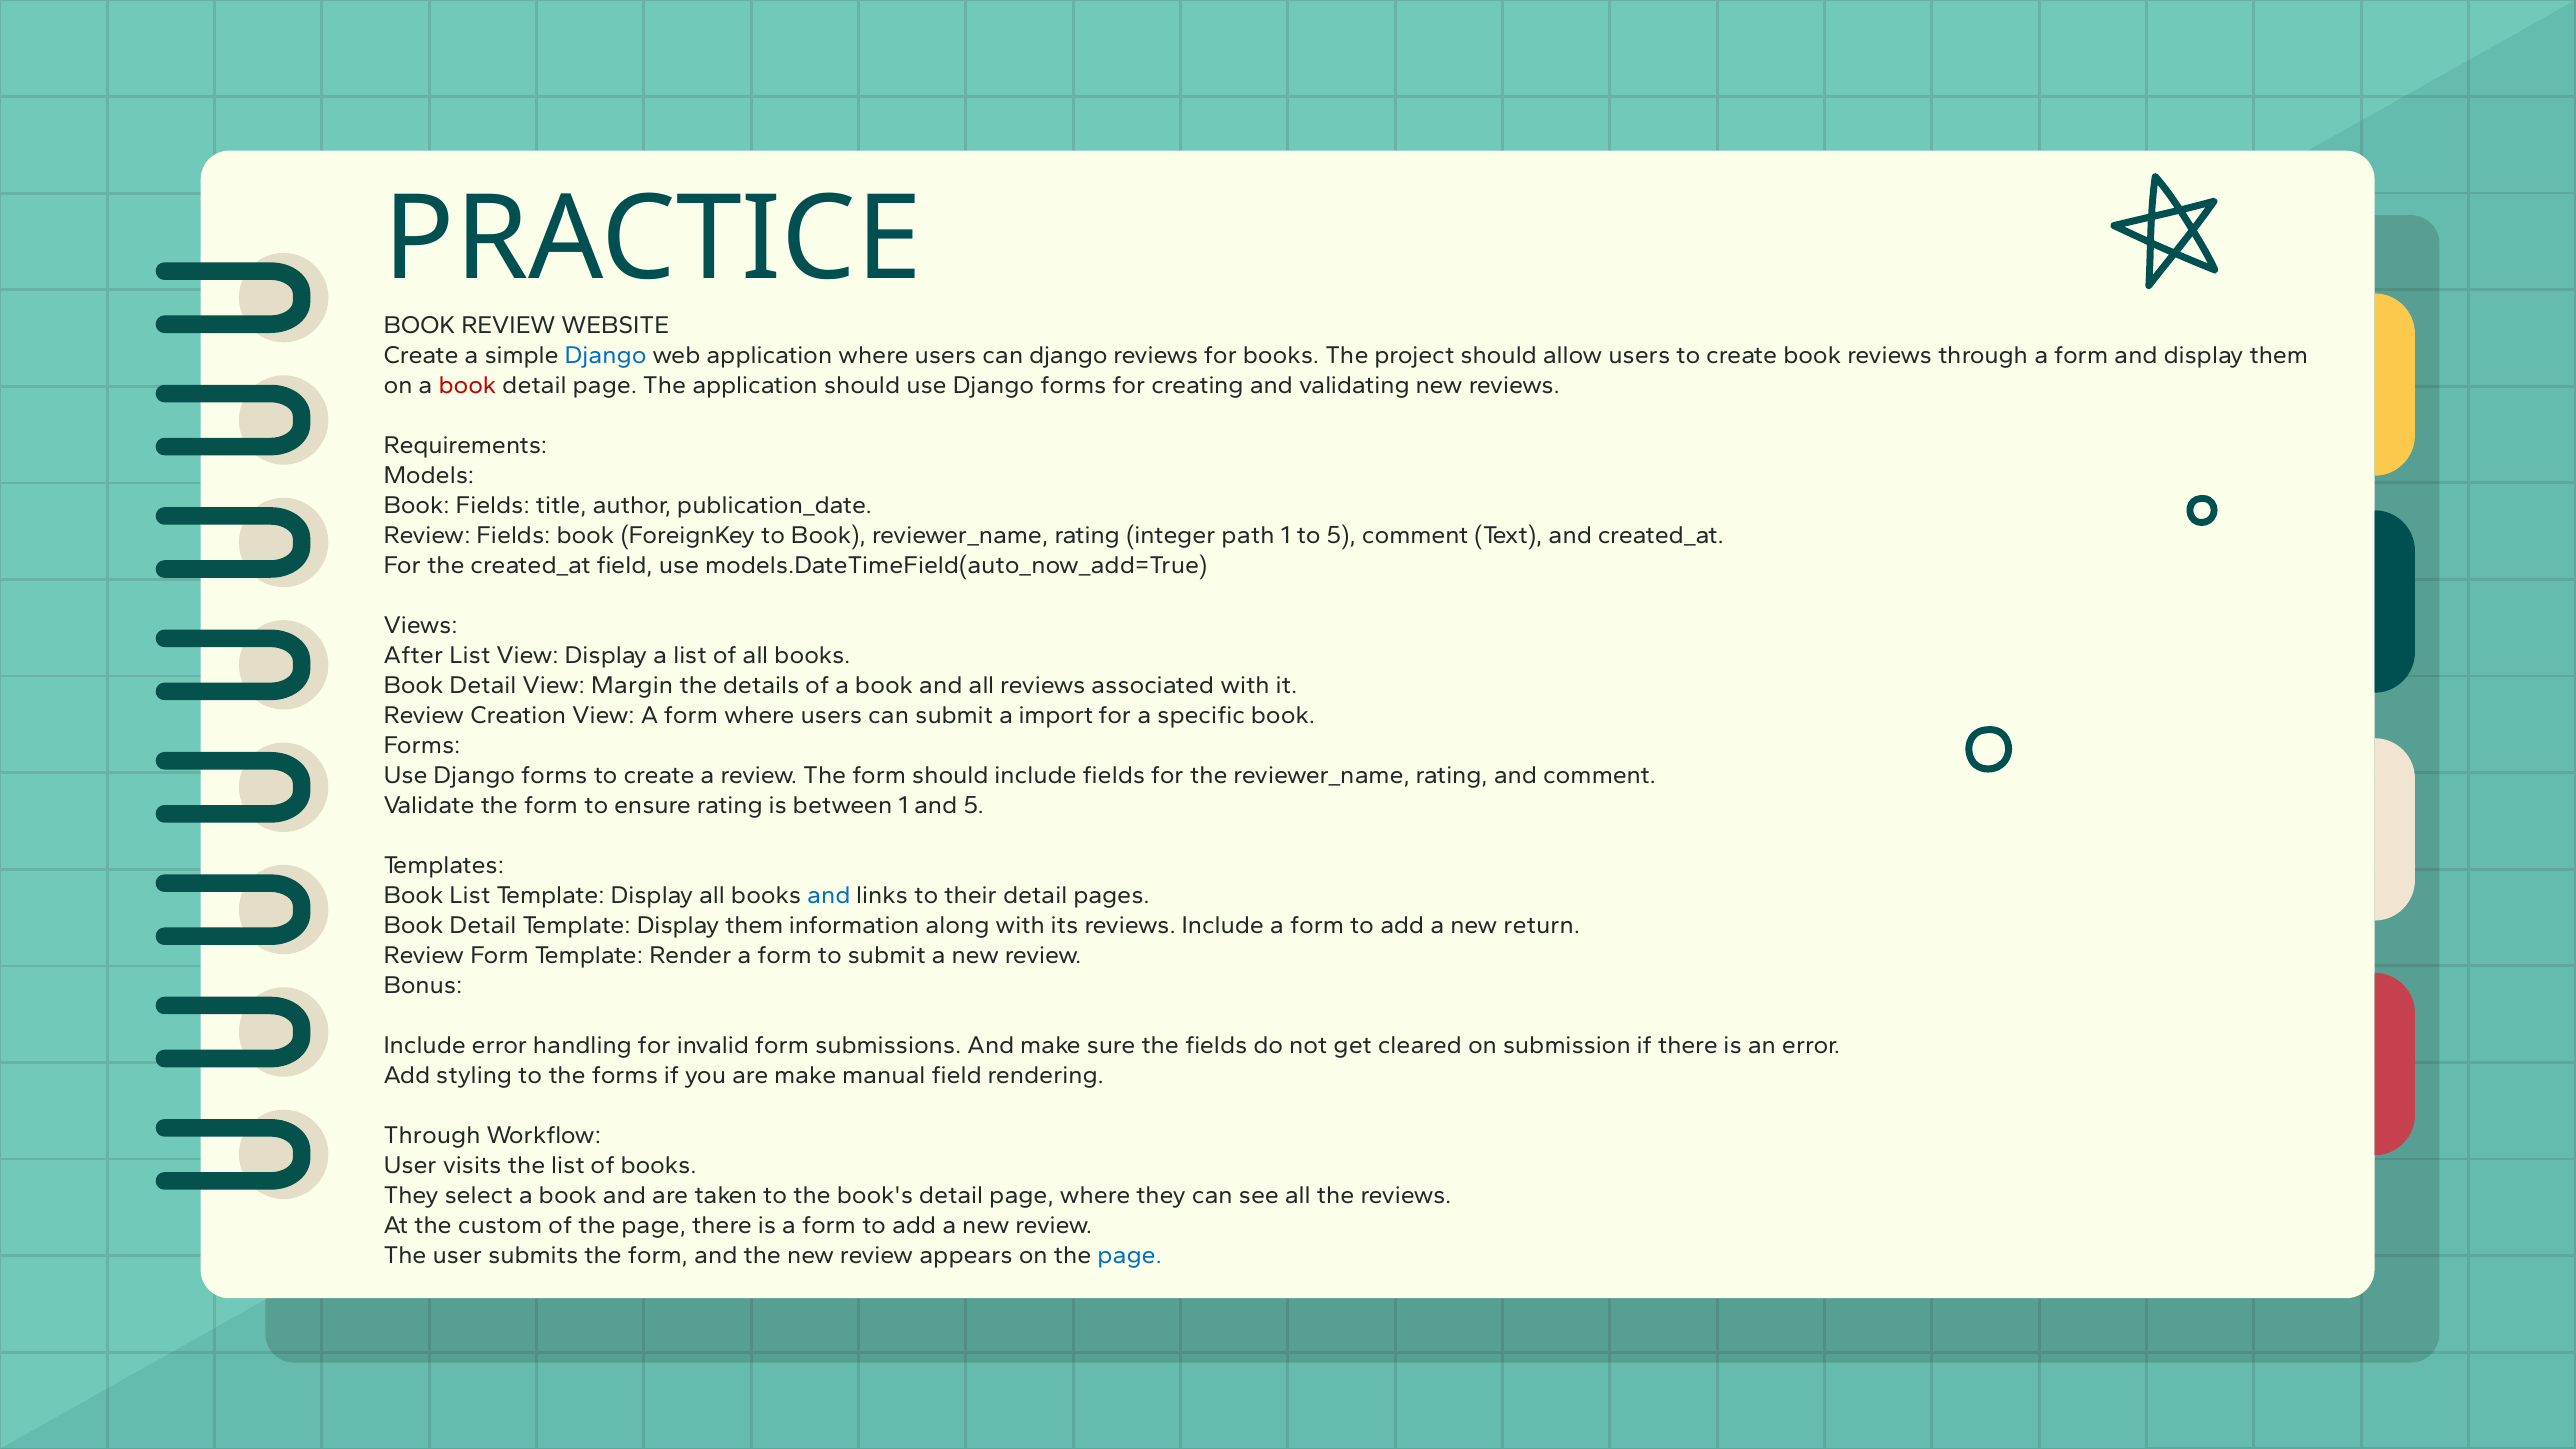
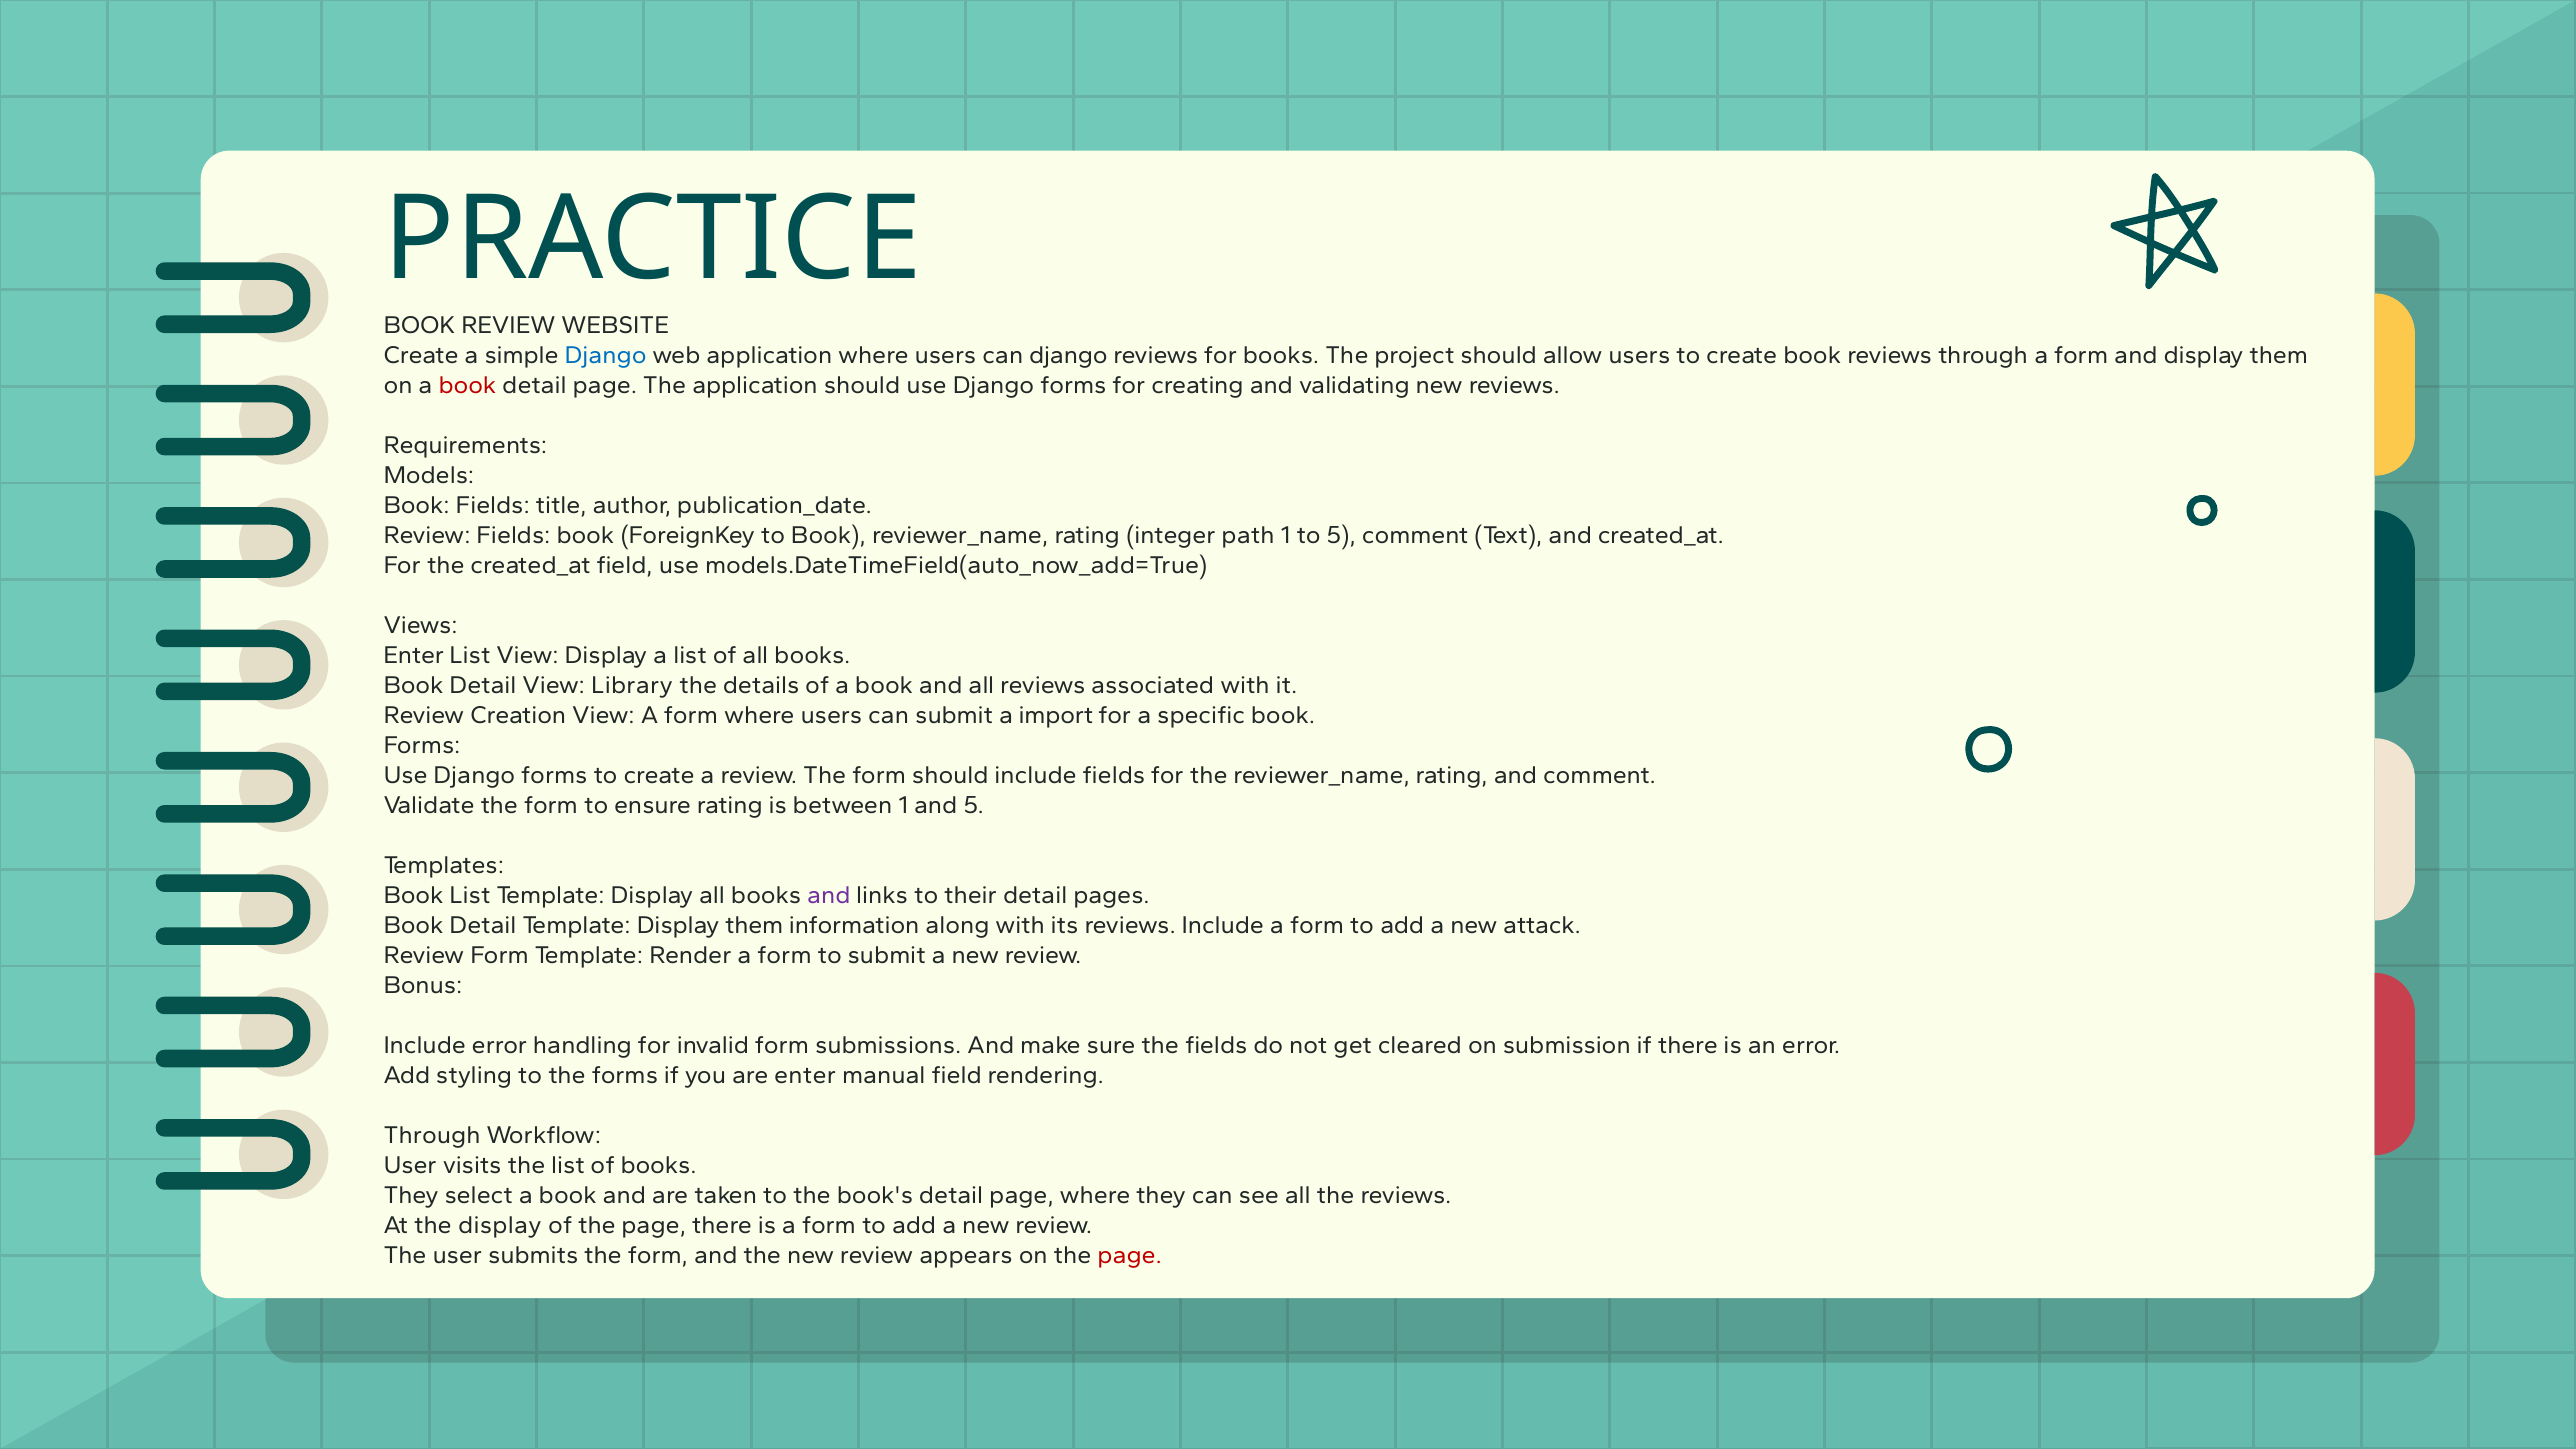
After: After -> Enter (414, 655)
Margin: Margin -> Library (632, 685)
and colour: blue -> purple (829, 895)
return: return -> attack (1542, 925)
are make: make -> enter (805, 1076)
the custom: custom -> display (500, 1226)
page colour: blue -> red (1130, 1256)
